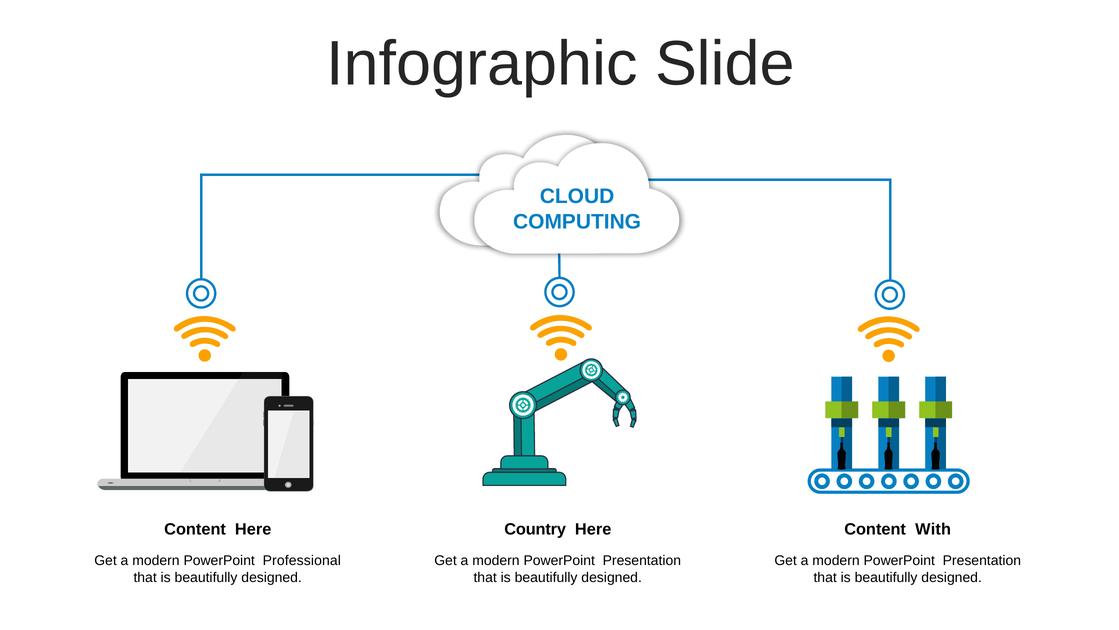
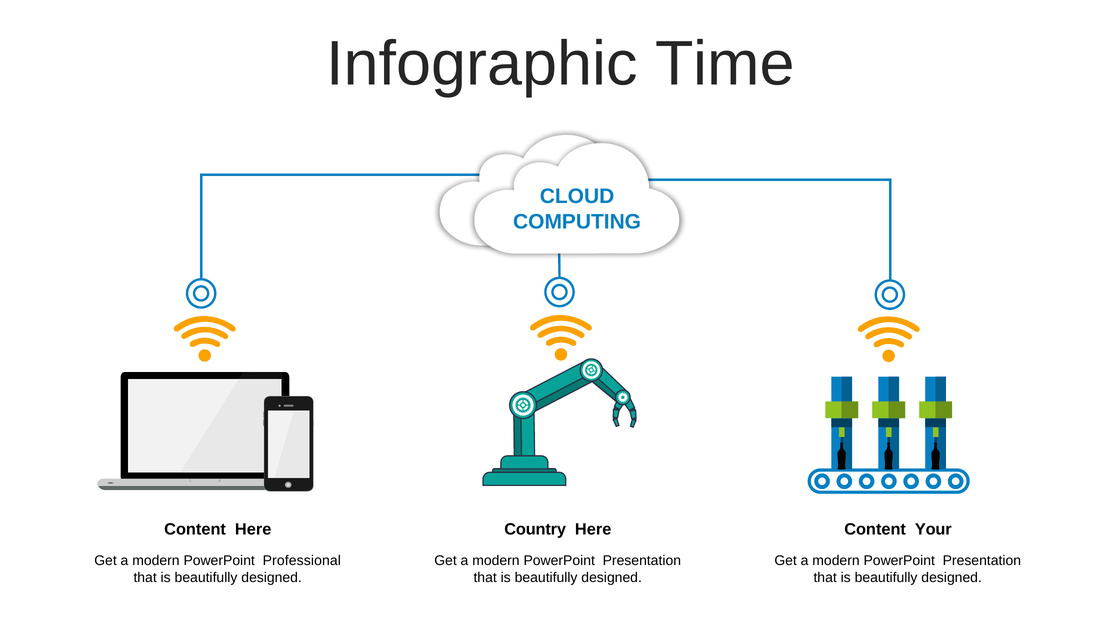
Slide: Slide -> Time (725, 64)
With: With -> Your (933, 529)
